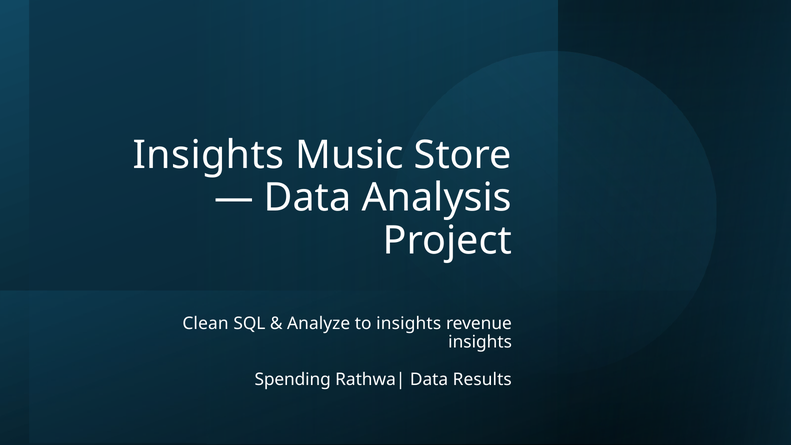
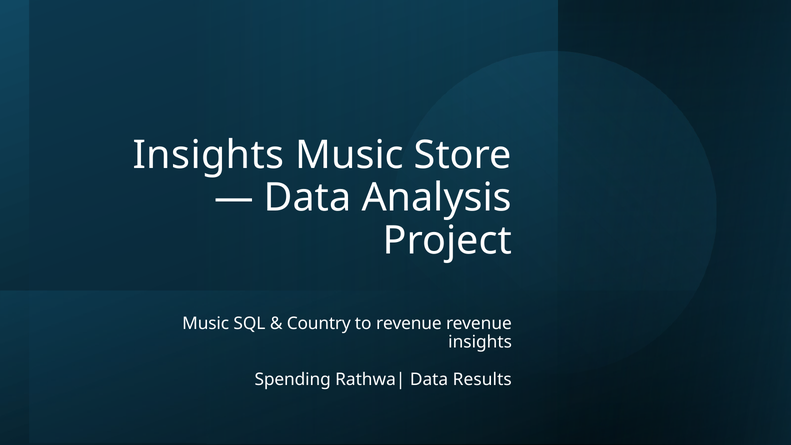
Clean: Clean -> Music (206, 323)
Analyze: Analyze -> Country (319, 323)
to insights: insights -> revenue (409, 323)
